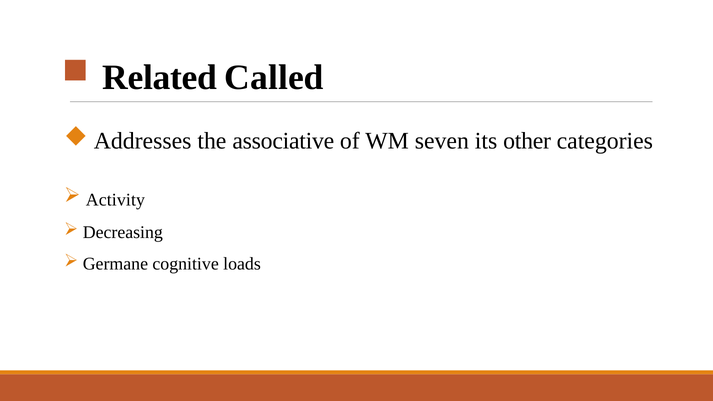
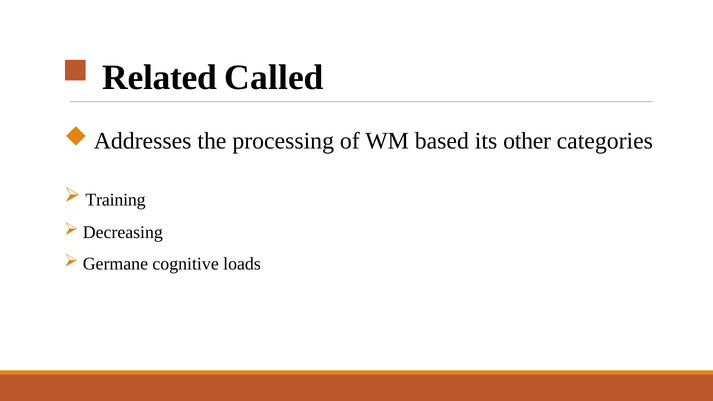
associative: associative -> processing (283, 141)
seven: seven -> based (442, 141)
Activity: Activity -> Training (116, 200)
